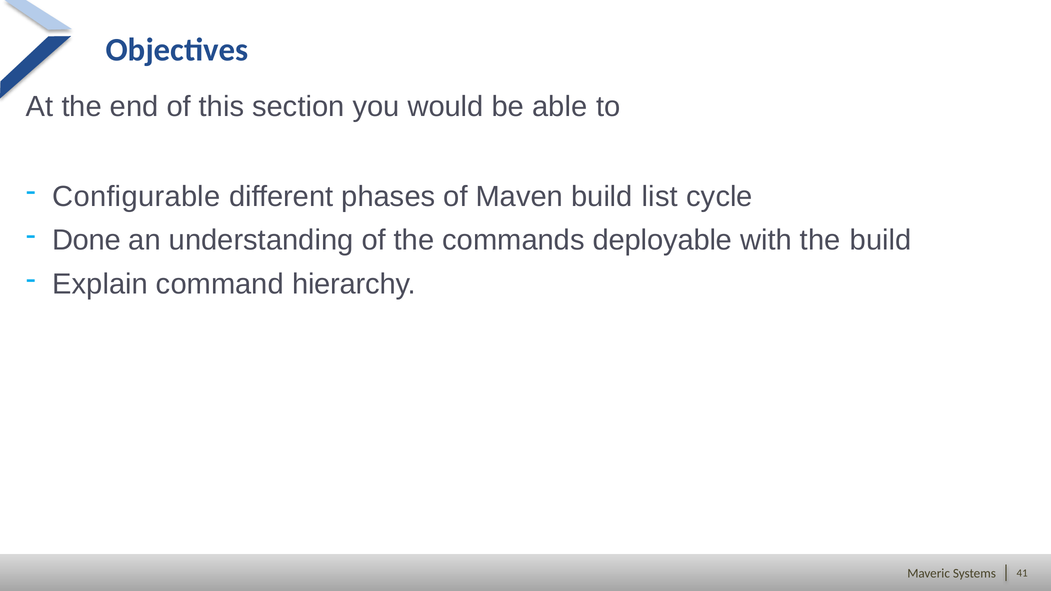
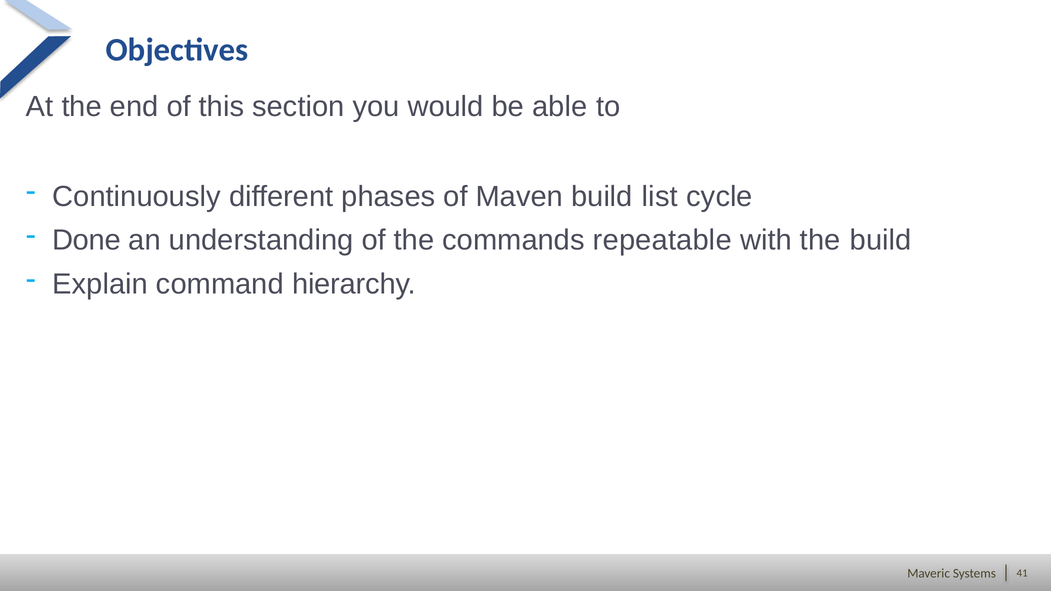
Configurable: Configurable -> Continuously (137, 197)
deployable: deployable -> repeatable (662, 240)
